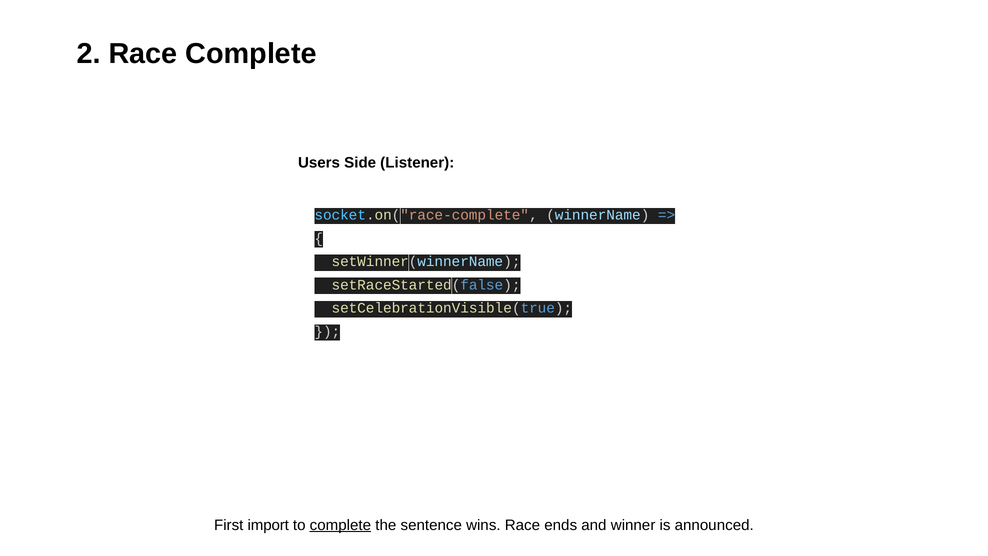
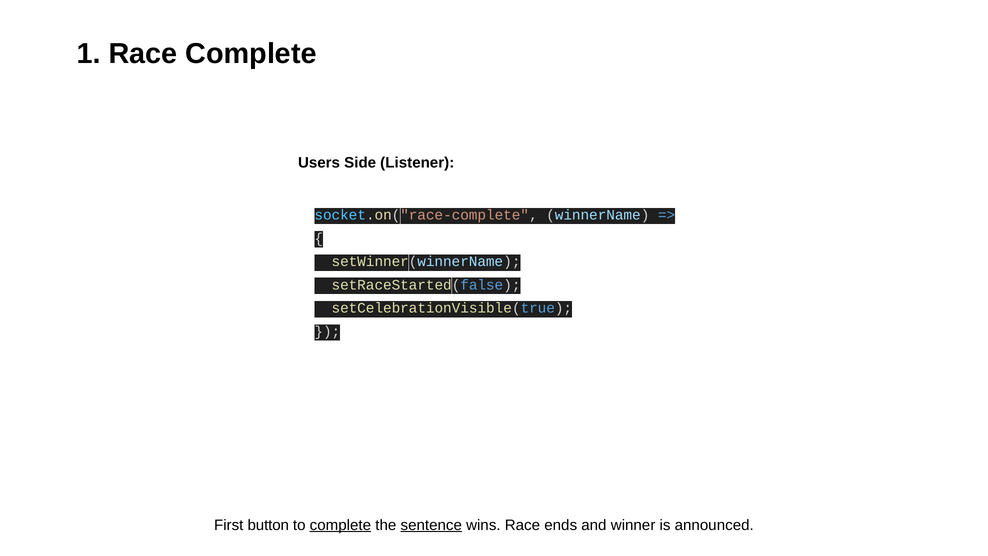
2: 2 -> 1 (89, 54)
import: import -> button (268, 525)
sentence underline: none -> present (431, 525)
